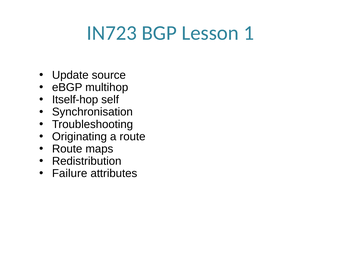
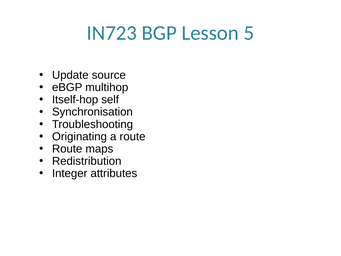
1: 1 -> 5 (249, 33)
Failure: Failure -> Integer (70, 173)
